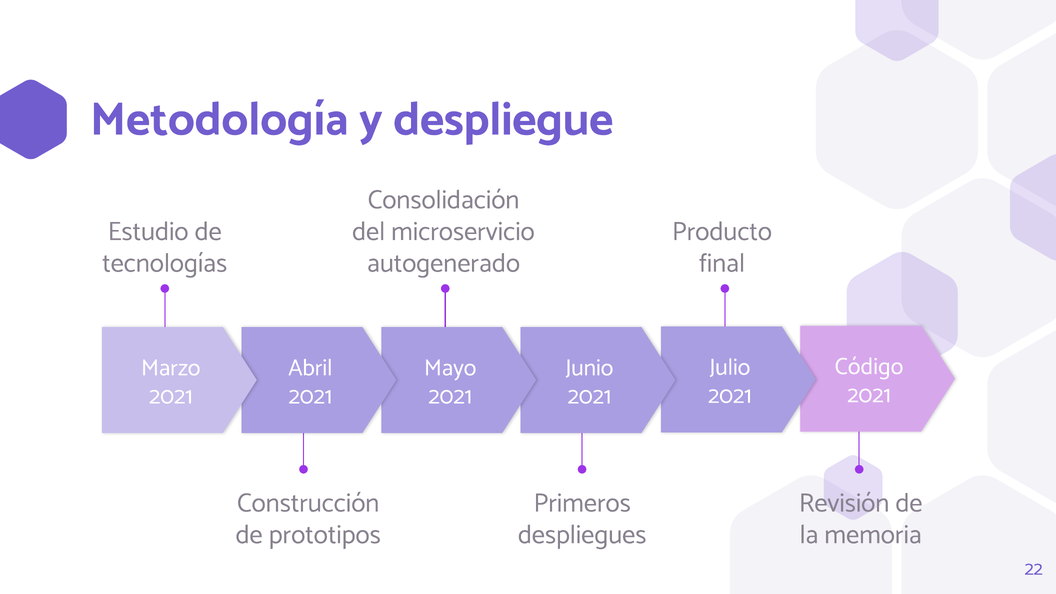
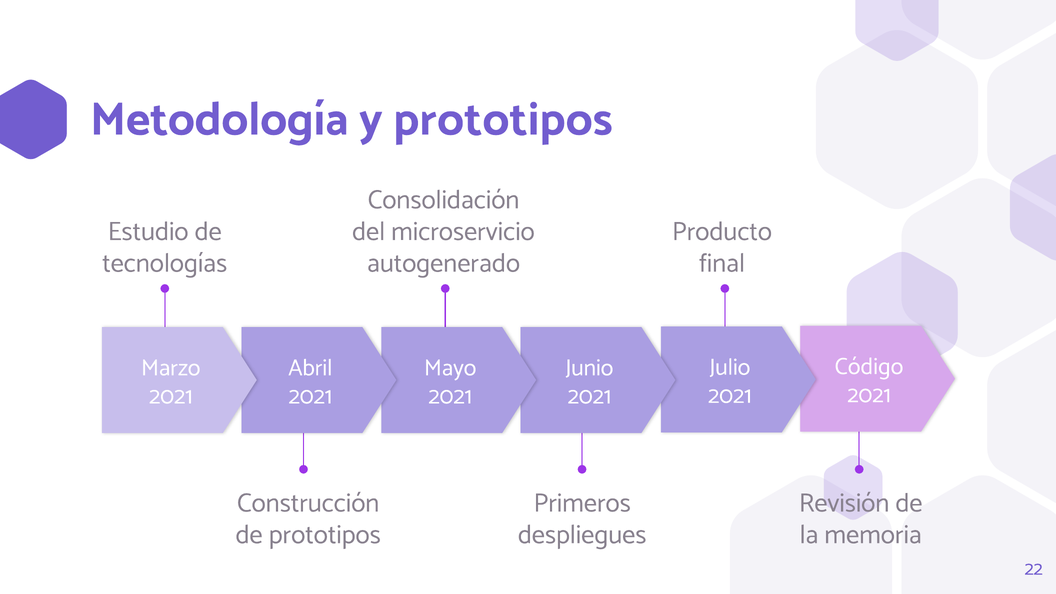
y despliegue: despliegue -> prototipos (503, 119)
